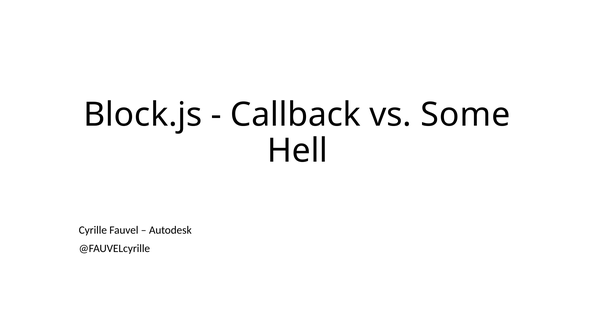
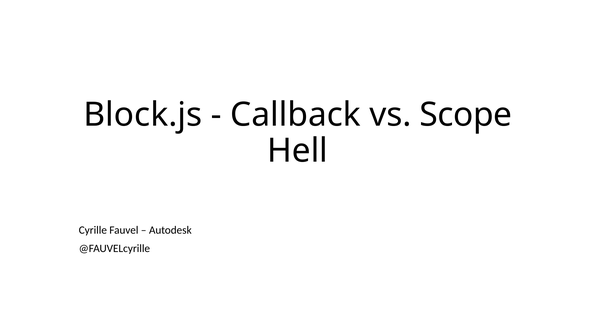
Some: Some -> Scope (466, 115)
